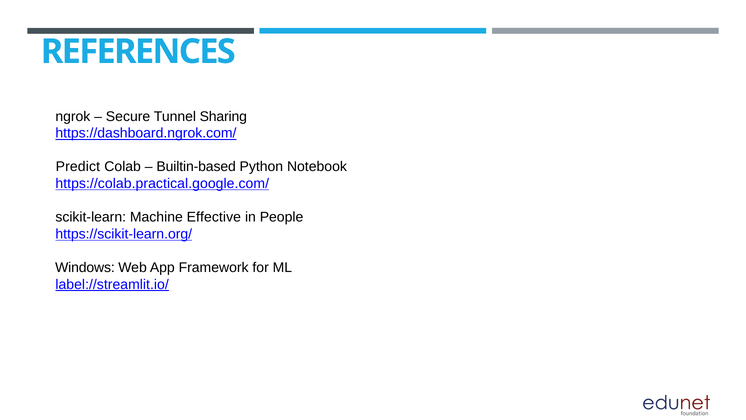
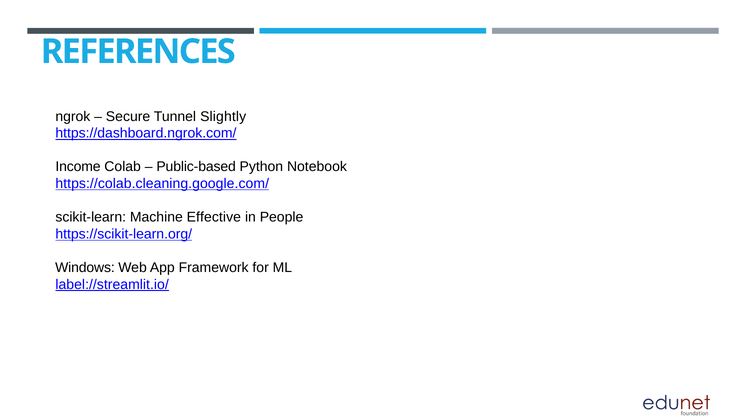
Sharing: Sharing -> Slightly (223, 116)
Predict: Predict -> Income (78, 167)
Builtin-based: Builtin-based -> Public-based (196, 167)
https://colab.practical.google.com/: https://colab.practical.google.com/ -> https://colab.cleaning.google.com/ (162, 183)
